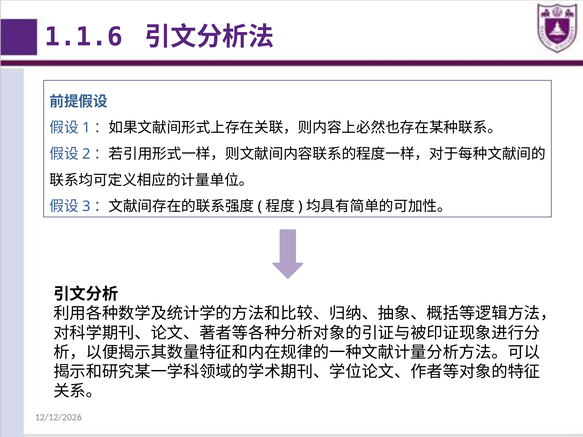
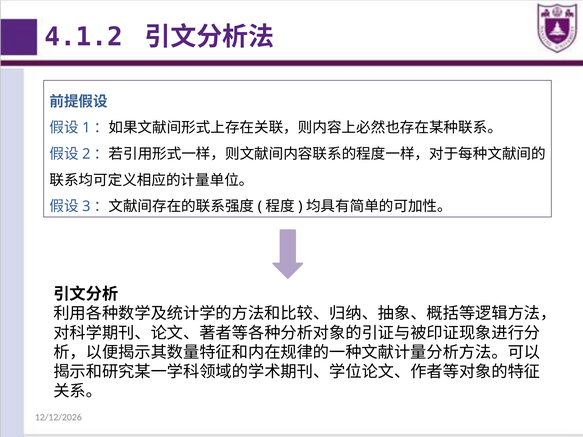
1.1.6: 1.1.6 -> 4.1.2 (84, 37)
